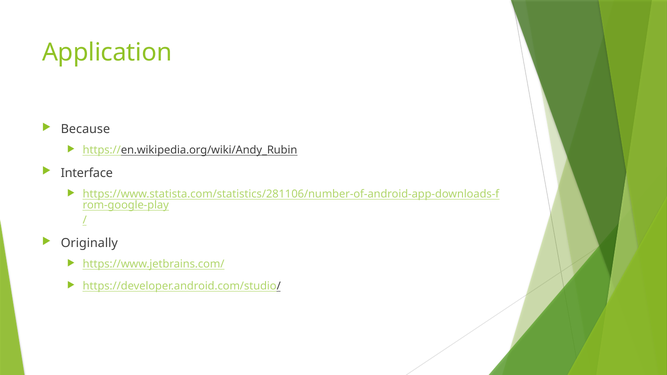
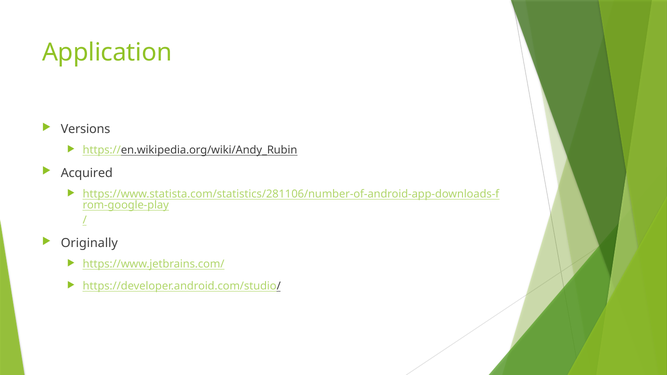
Because: Because -> Versions (86, 129)
Interface: Interface -> Acquired (87, 173)
